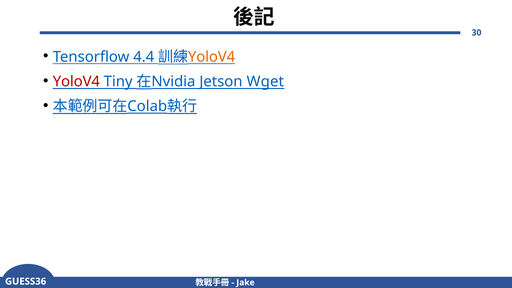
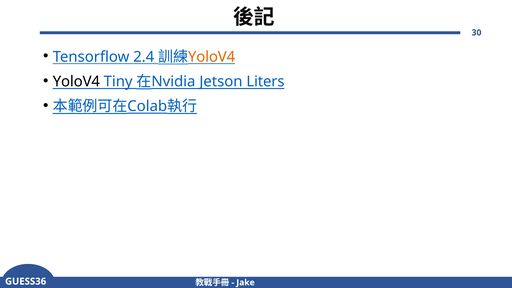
4.4: 4.4 -> 2.4 (144, 57)
YoloV4 colour: red -> black (76, 82)
Wget: Wget -> Liters (265, 82)
